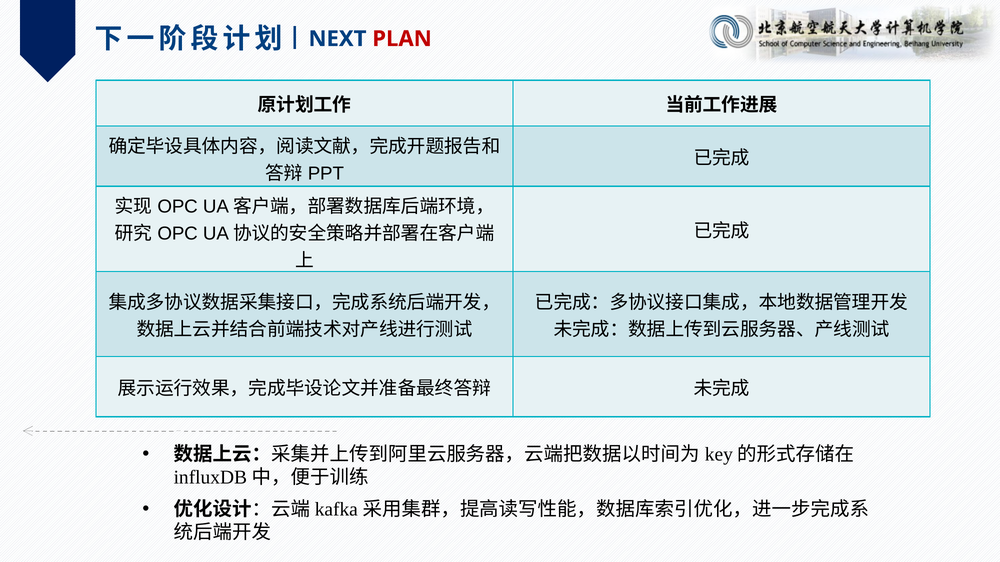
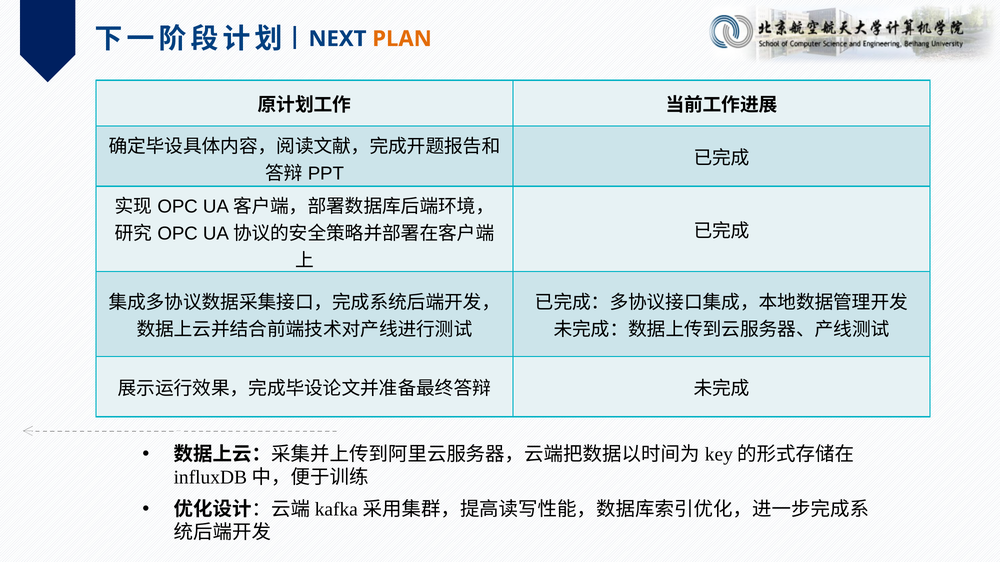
PLAN colour: red -> orange (402, 39)
